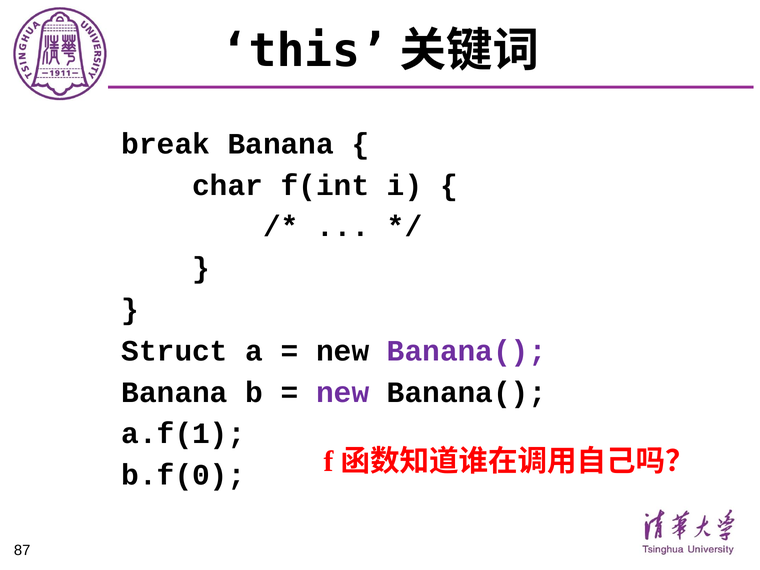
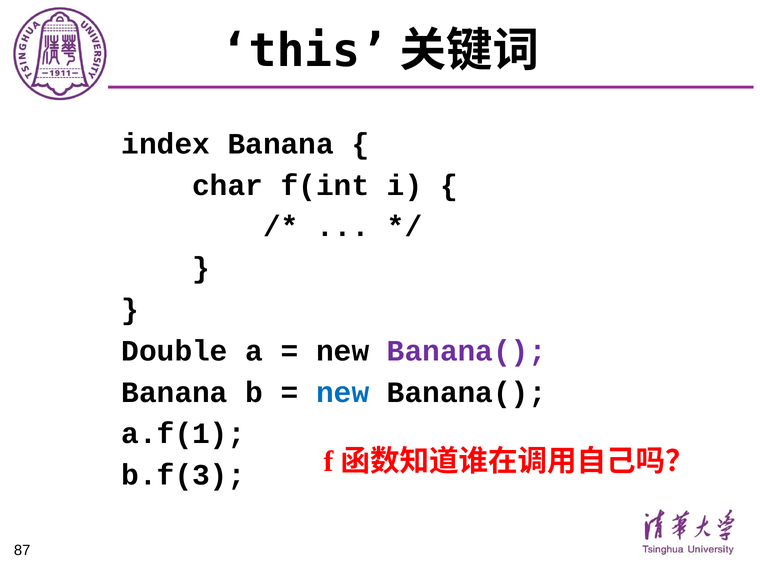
break: break -> index (166, 144)
Struct: Struct -> Double (175, 351)
new colour: purple -> blue (343, 392)
b.f(0: b.f(0 -> b.f(3 (183, 475)
